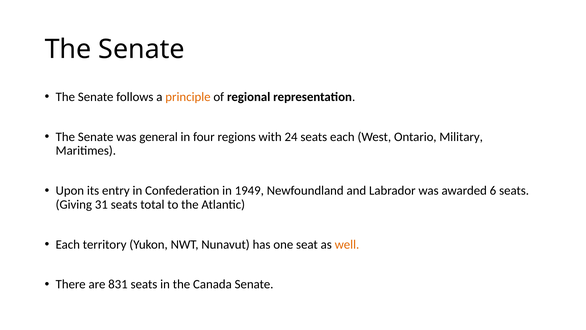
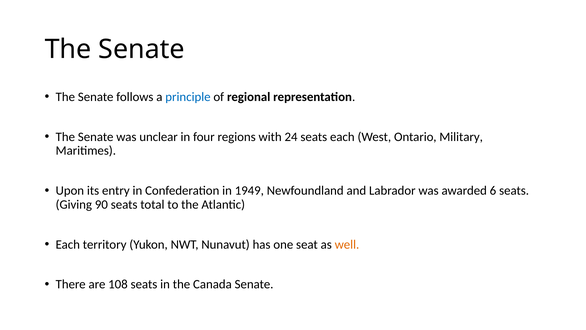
principle colour: orange -> blue (188, 97)
general: general -> unclear (159, 137)
31: 31 -> 90 (101, 204)
831: 831 -> 108 (118, 284)
